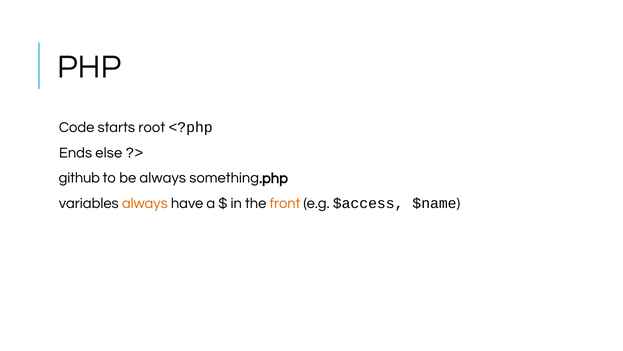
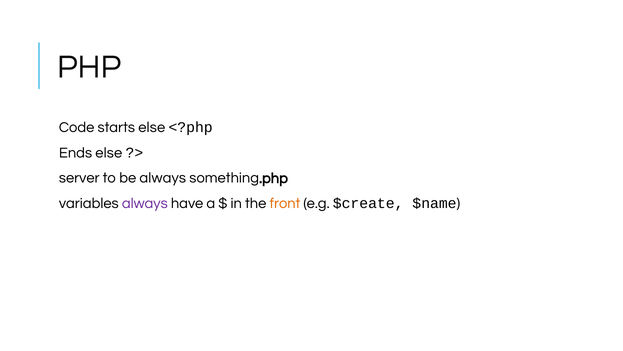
starts root: root -> else (152, 127)
github: github -> server (79, 178)
always colour: orange -> purple (145, 203)
$access: $access -> $create (368, 203)
